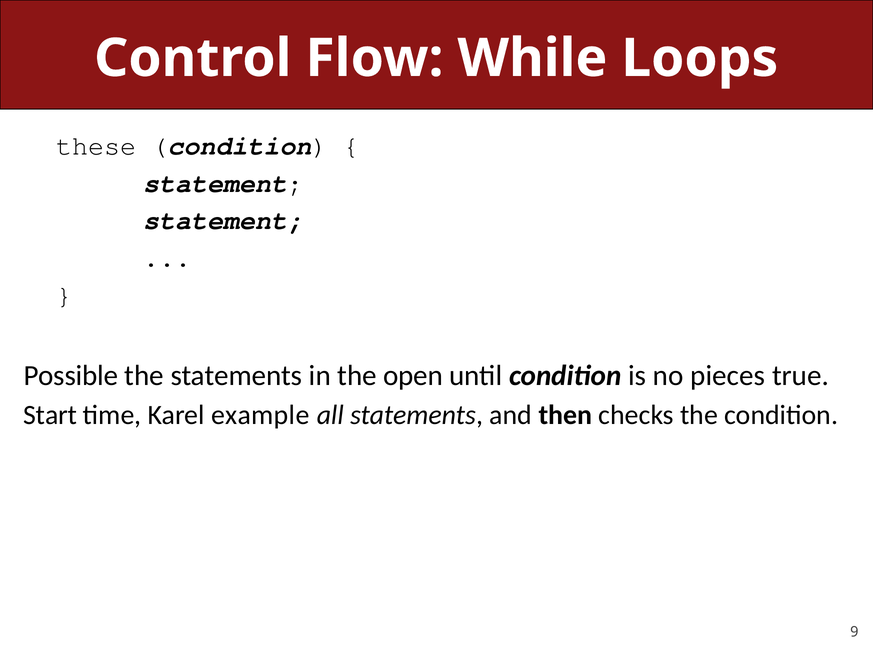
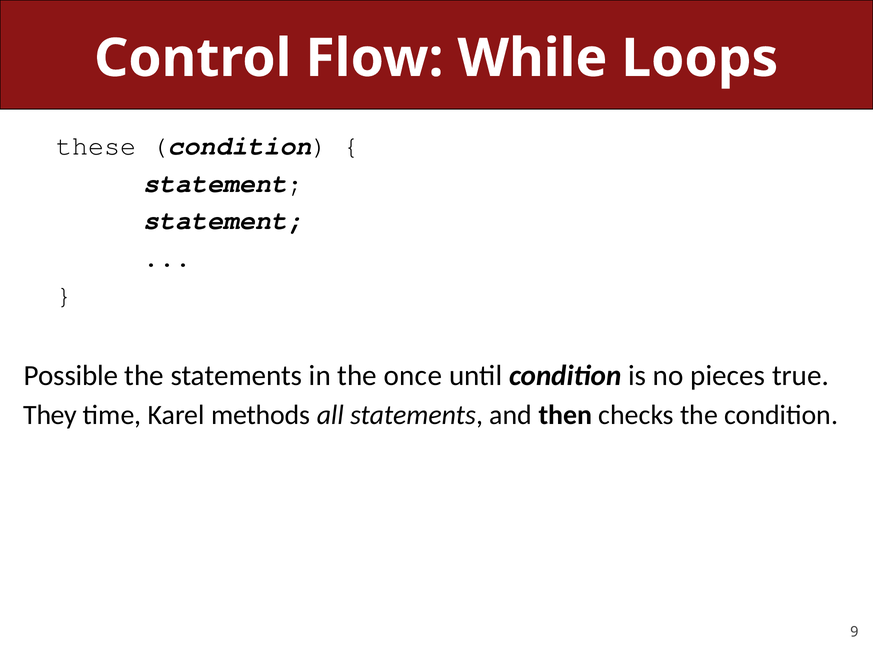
open: open -> once (413, 375)
Start: Start -> They (50, 415)
example: example -> methods (261, 415)
